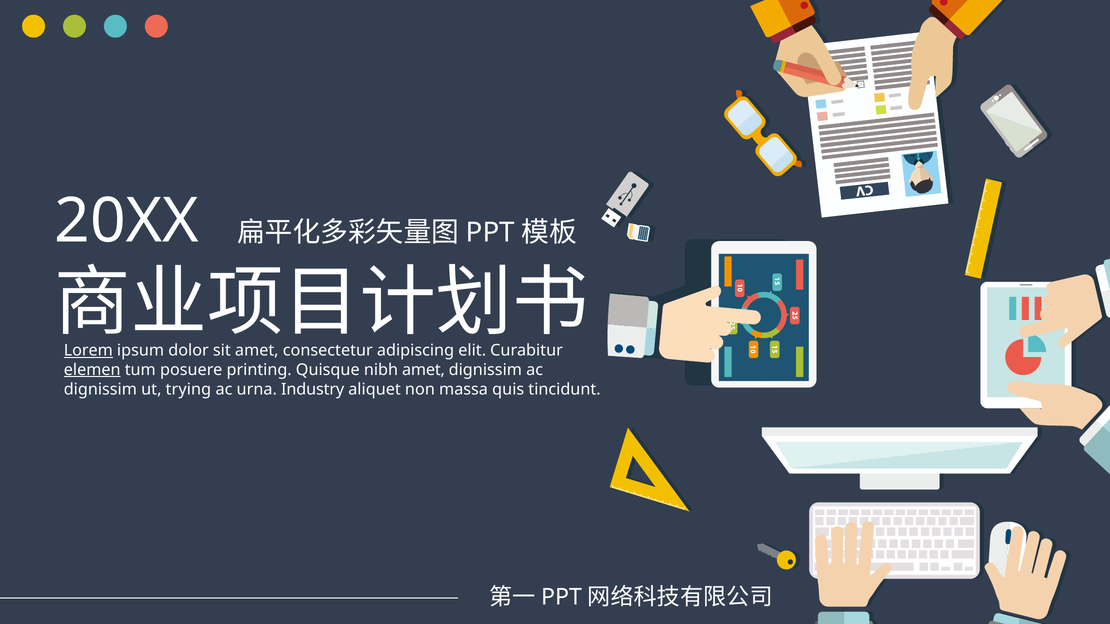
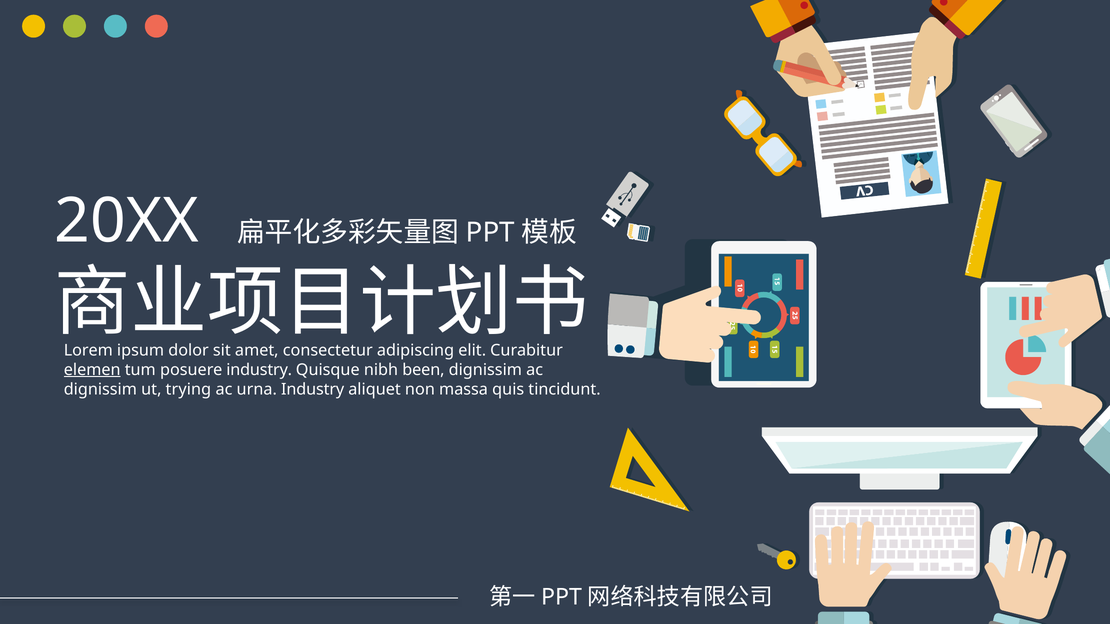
Lorem underline: present -> none (88, 351)
posuere printing: printing -> industry (259, 370)
nibh amet: amet -> been (423, 370)
